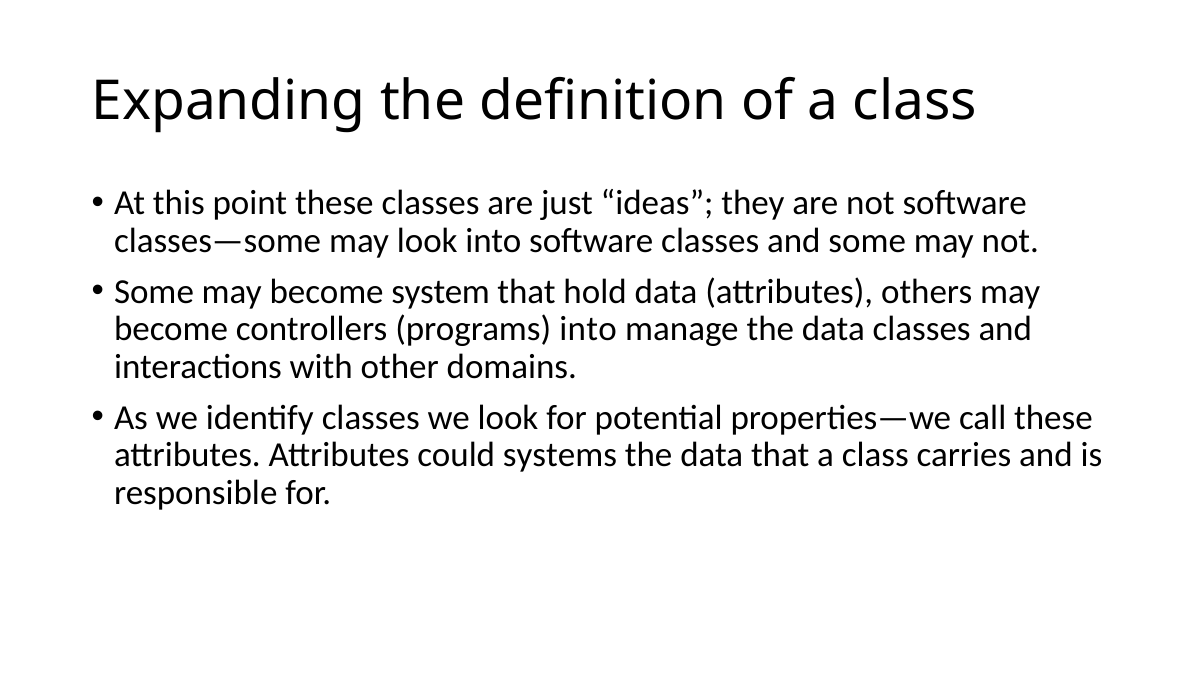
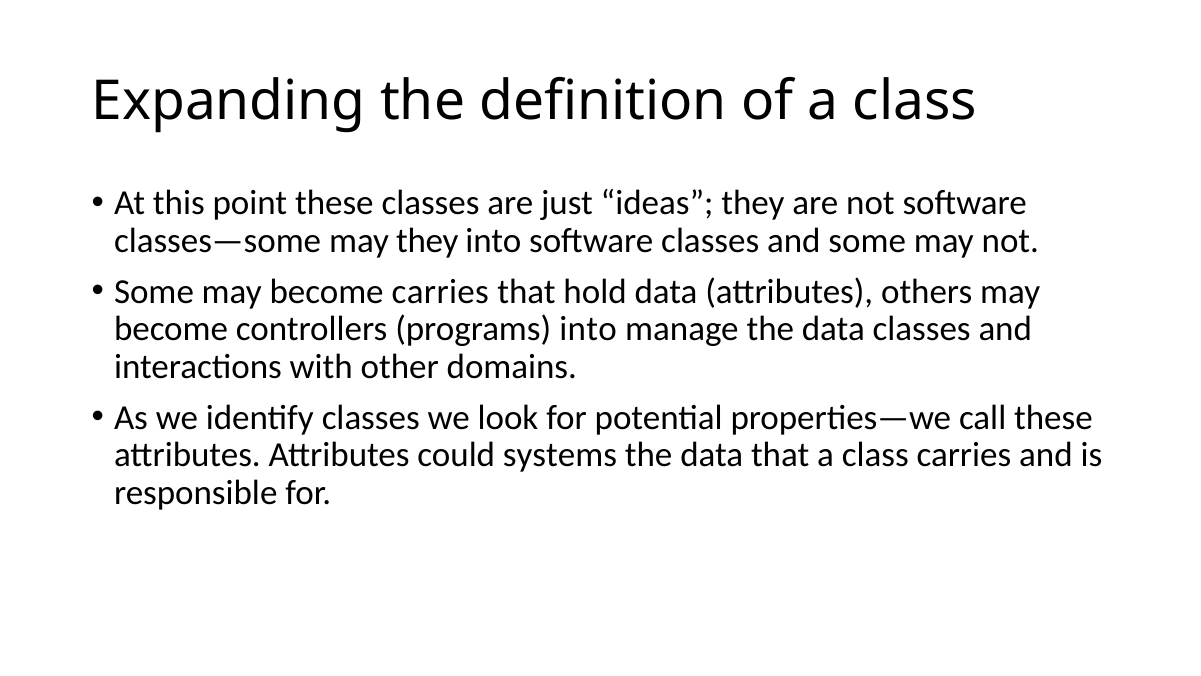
may look: look -> they (427, 241)
become system: system -> carries (440, 291)
